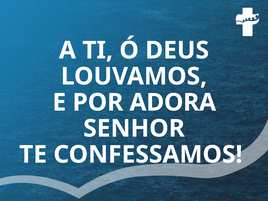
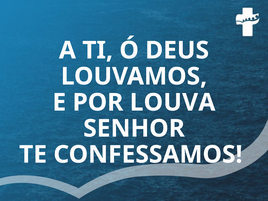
ADORA: ADORA -> LOUVA (173, 102)
